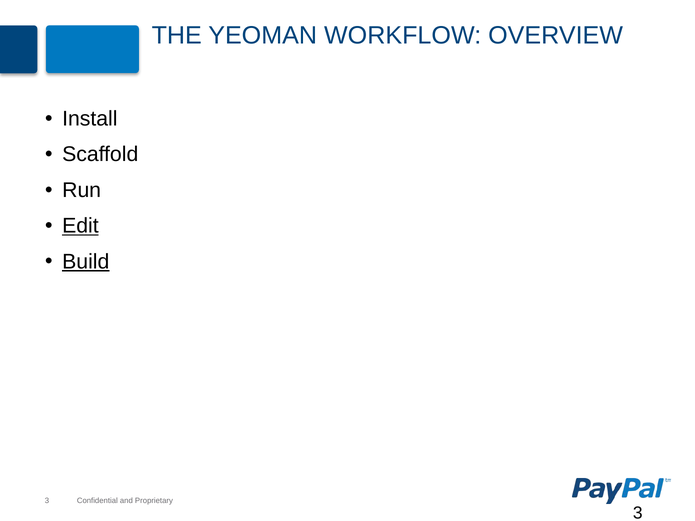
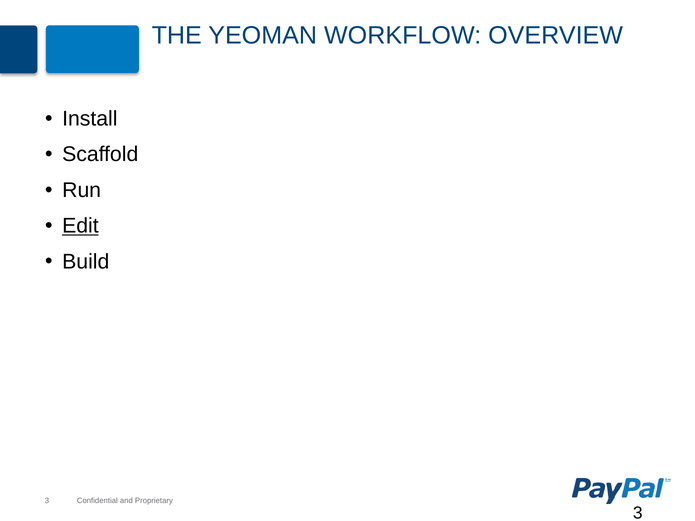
Build underline: present -> none (86, 262)
